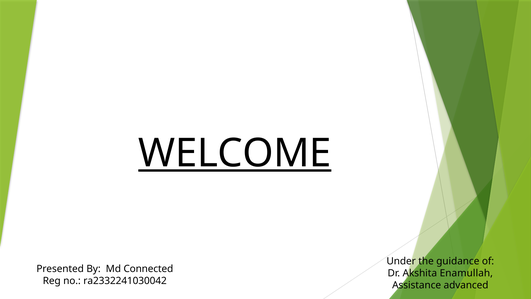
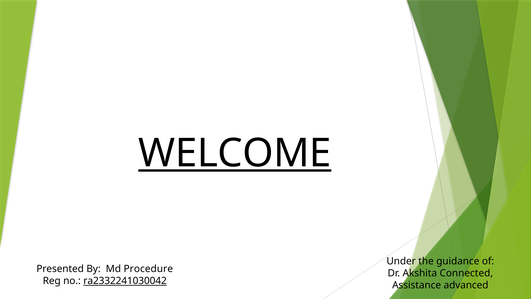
Connected: Connected -> Procedure (148, 269)
Enamullah: Enamullah -> Connected (466, 273)
ra2332241030042 underline: none -> present (125, 281)
